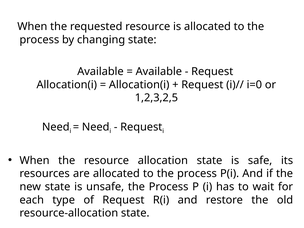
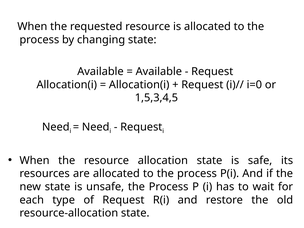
1,2,3,2,5: 1,2,3,2,5 -> 1,5,3,4,5 (156, 98)
